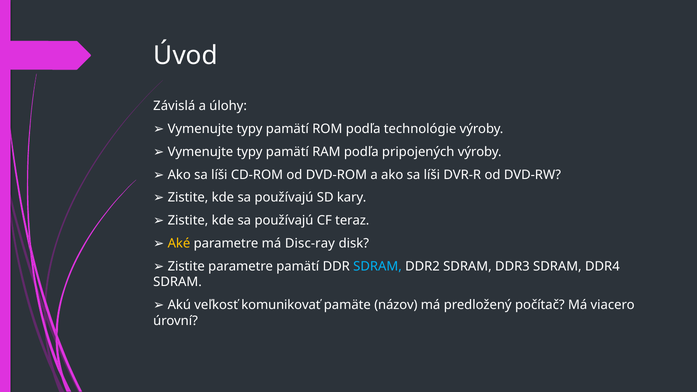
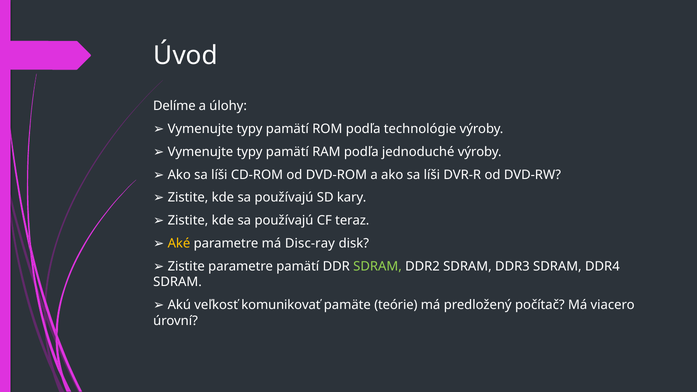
Závislá: Závislá -> Delíme (174, 106)
pripojených: pripojených -> jednoduché (418, 152)
SDRAM colour: light blue -> light green (378, 267)
názov: názov -> teórie (396, 305)
